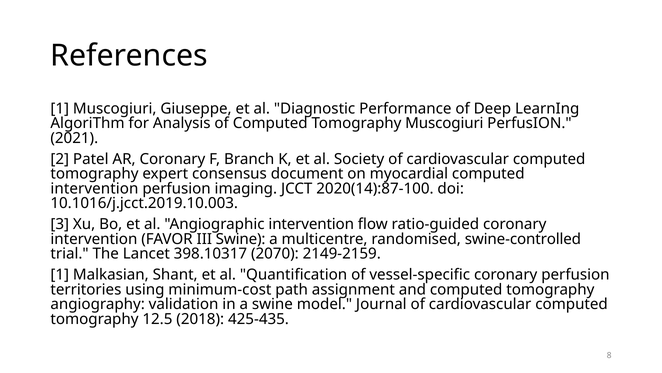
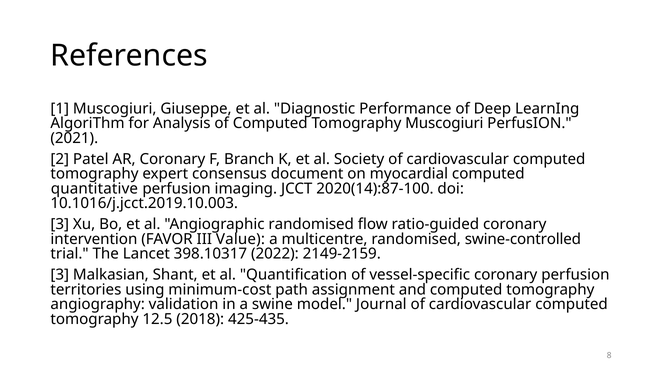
intervention: intervention -> quantitative (94, 188)
Angiographic intervention: intervention -> randomised (311, 224)
III Swine: Swine -> Value (240, 239)
2070: 2070 -> 2022 (275, 253)
1: 1 -> 3 (60, 274)
